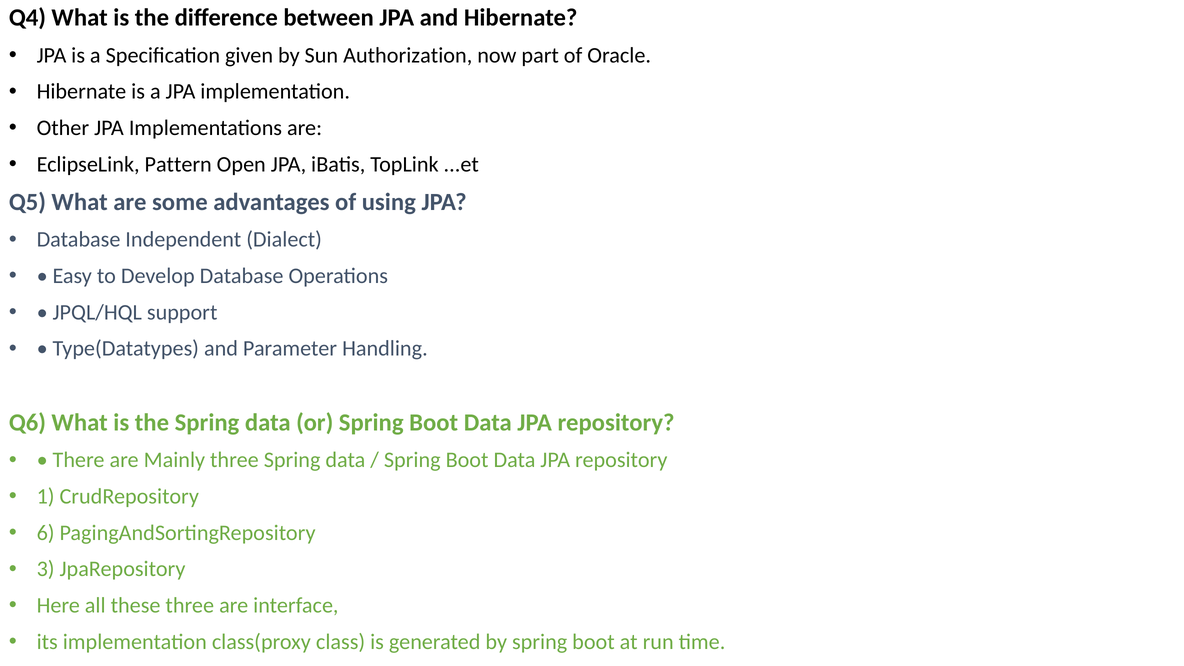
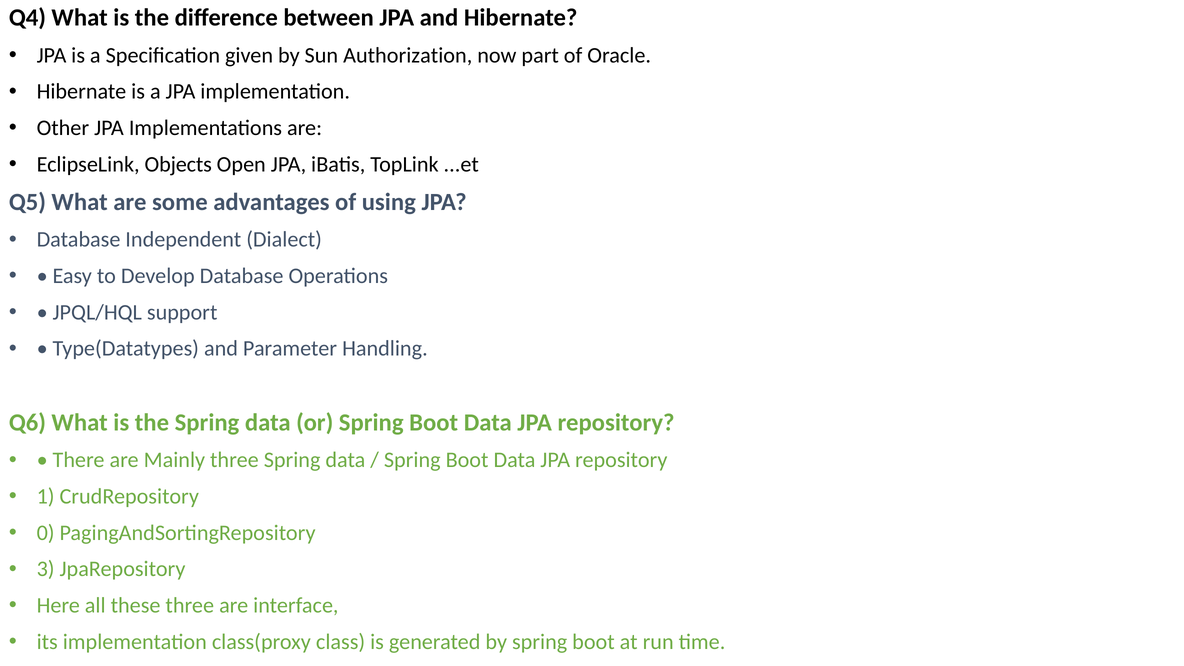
Pattern: Pattern -> Objects (178, 164)
6: 6 -> 0 (46, 533)
